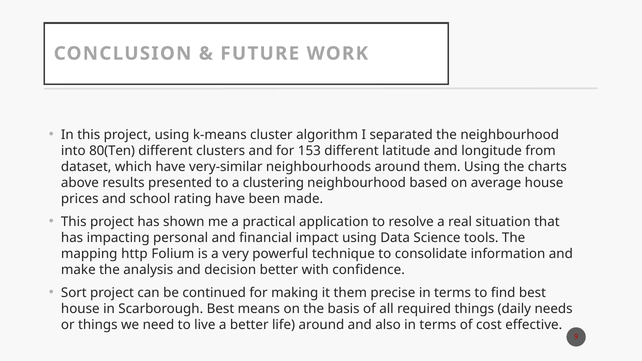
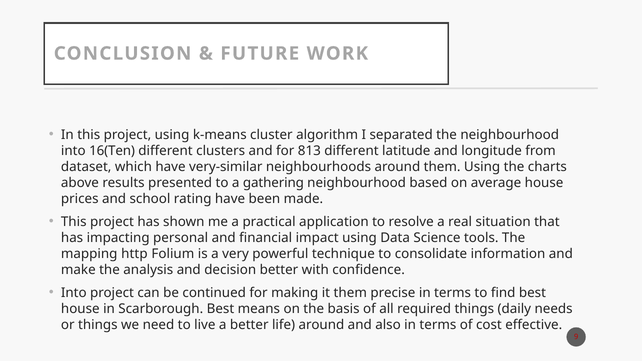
80(Ten: 80(Ten -> 16(Ten (112, 151)
153: 153 -> 813 (309, 151)
clustering: clustering -> gathering (273, 183)
Sort: Sort -> Into (74, 293)
